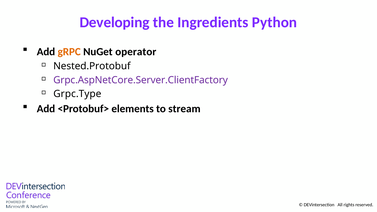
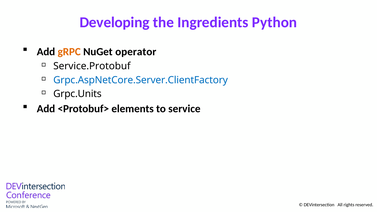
Nested.Protobuf: Nested.Protobuf -> Service.Protobuf (92, 66)
Grpc.AspNetCore.Server.ClientFactory colour: purple -> blue (141, 80)
Grpc.Type: Grpc.Type -> Grpc.Units (77, 94)
stream: stream -> service (184, 109)
